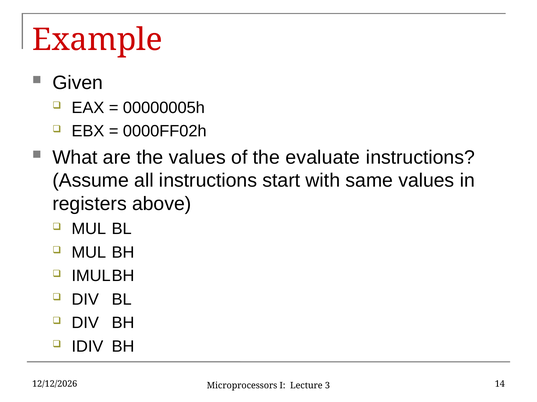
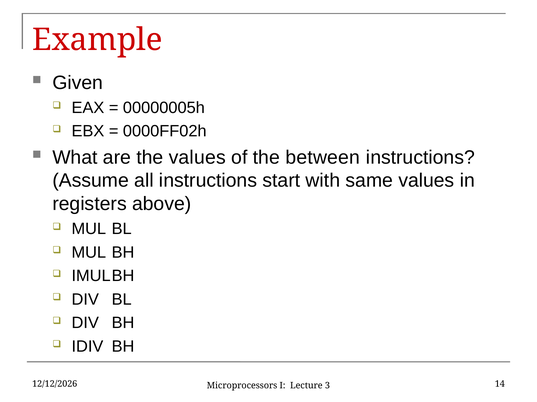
evaluate: evaluate -> between (323, 158)
